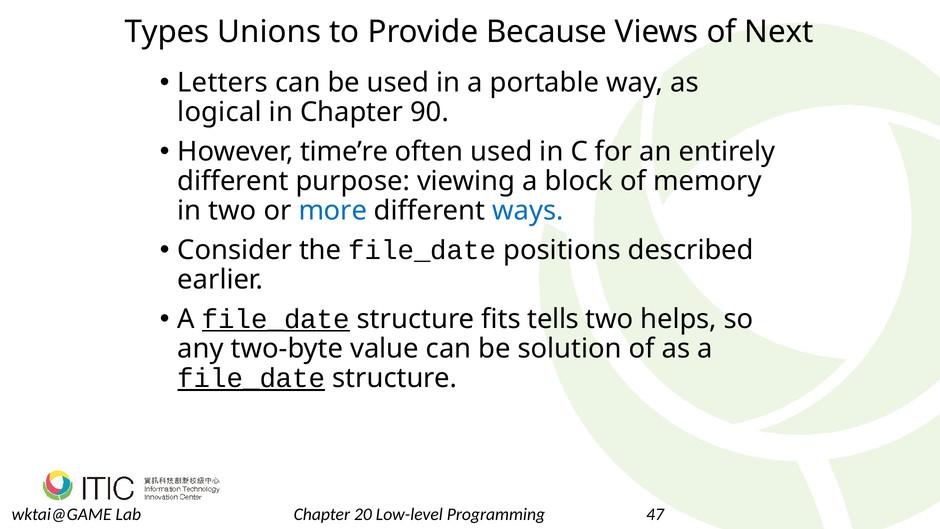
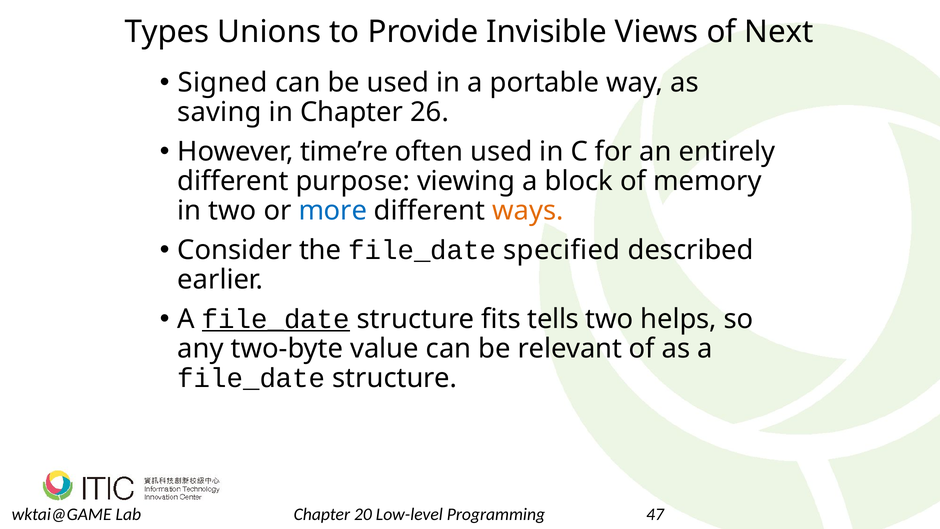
Because: Because -> Invisible (547, 32)
Letters: Letters -> Signed (223, 83)
logical: logical -> saving (220, 112)
90: 90 -> 26 (430, 112)
ways colour: blue -> orange (528, 211)
positions: positions -> specified (562, 250)
solution: solution -> relevant (570, 348)
file_date underline: present -> none (251, 378)
